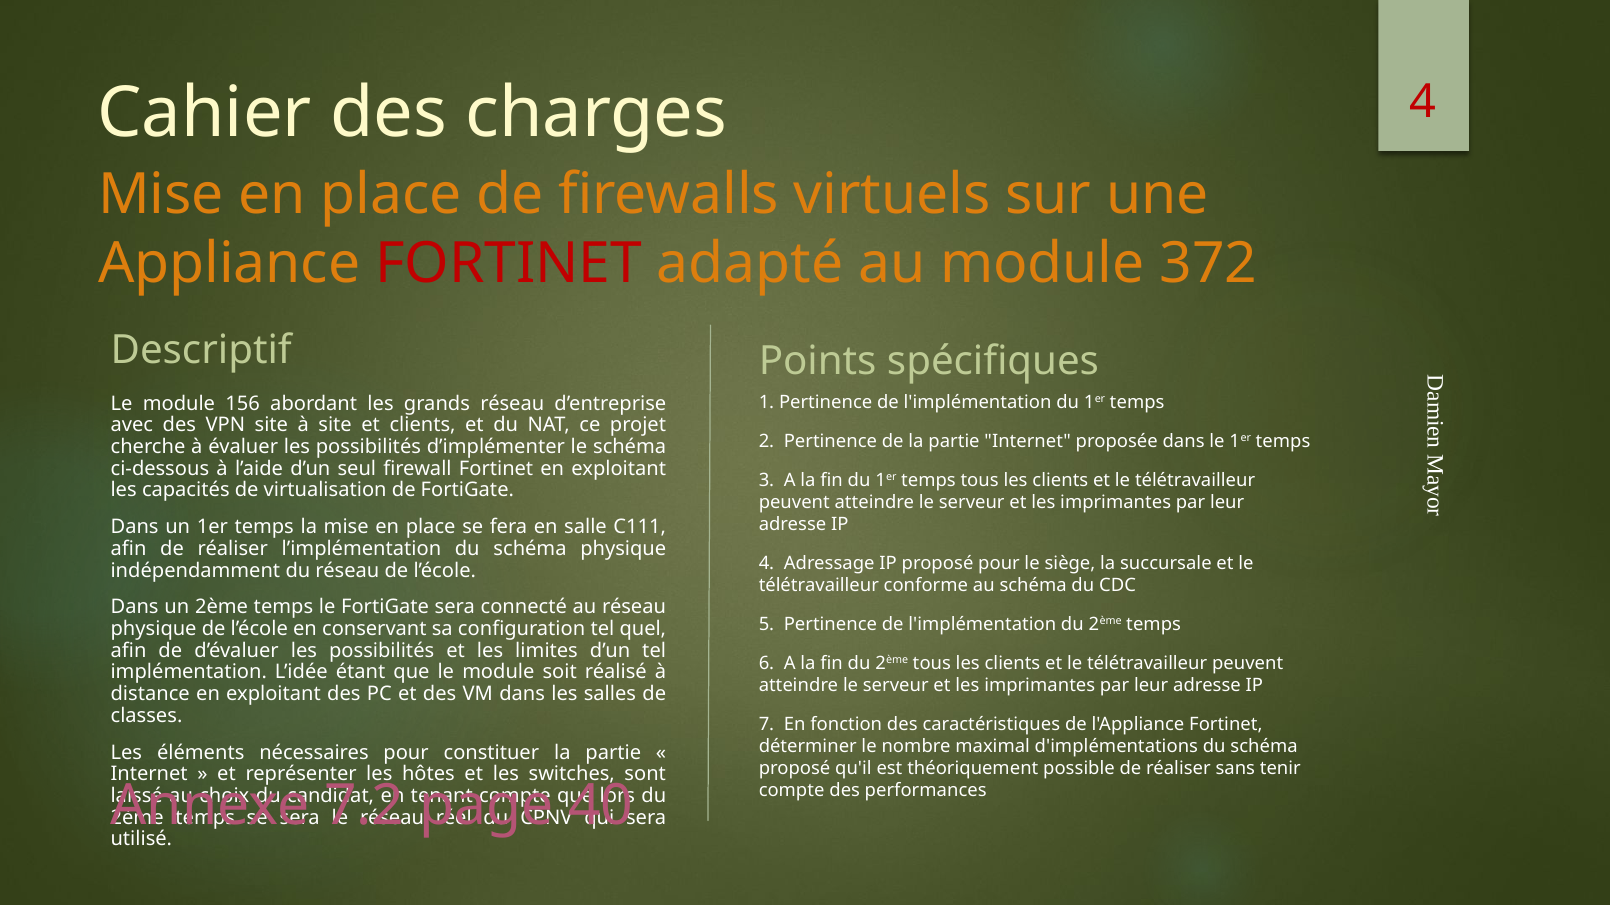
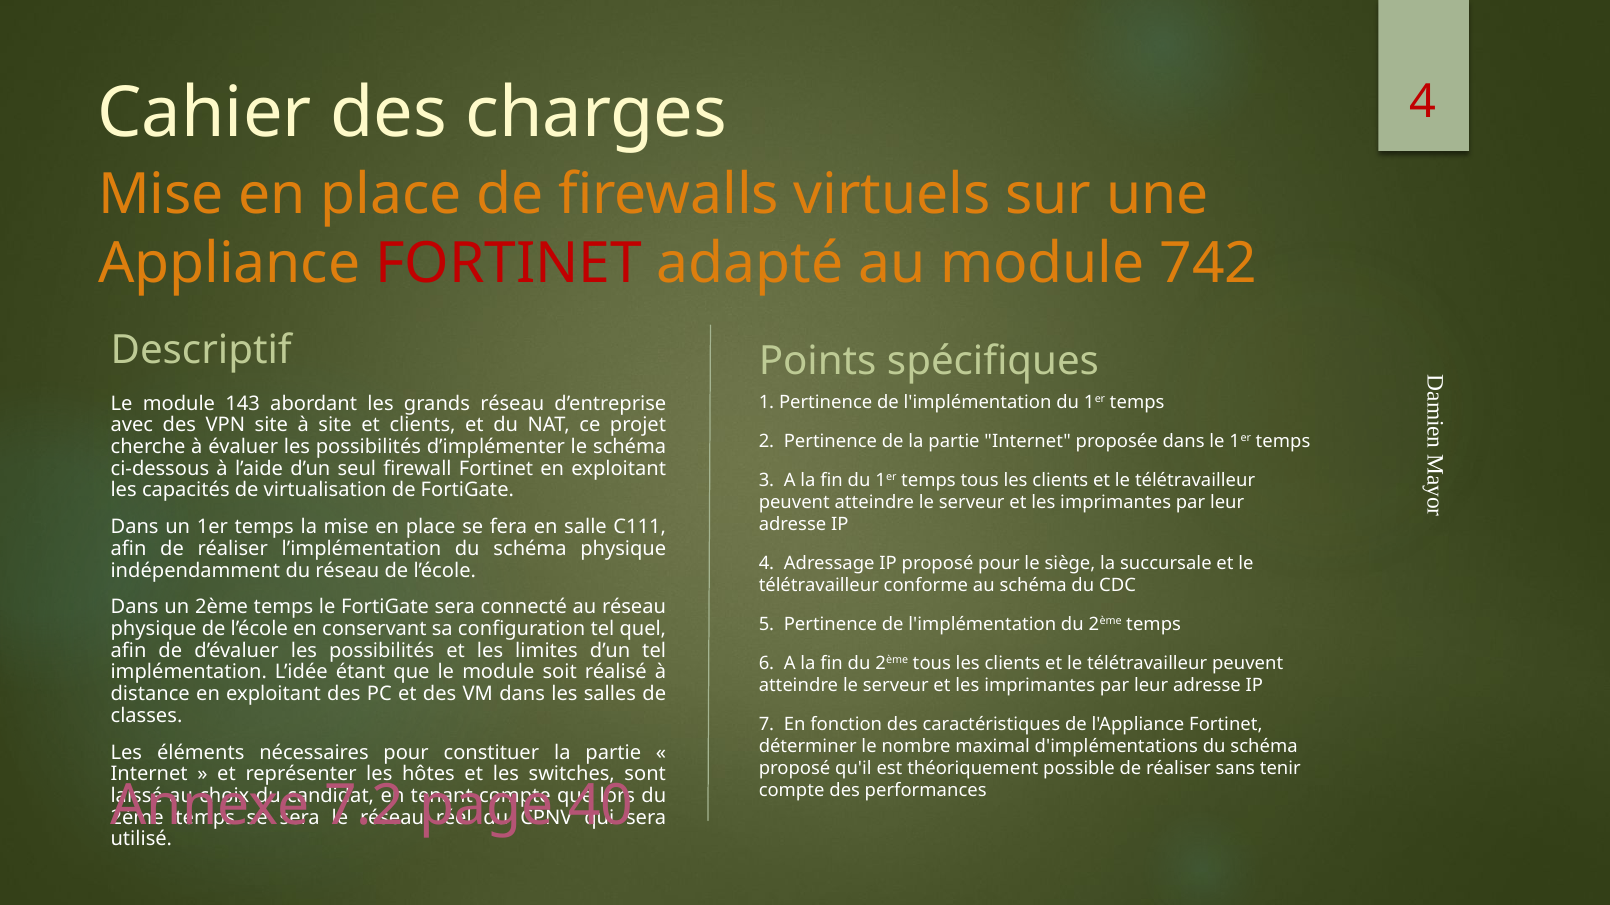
372: 372 -> 742 (1208, 264)
156: 156 -> 143 (243, 404)
